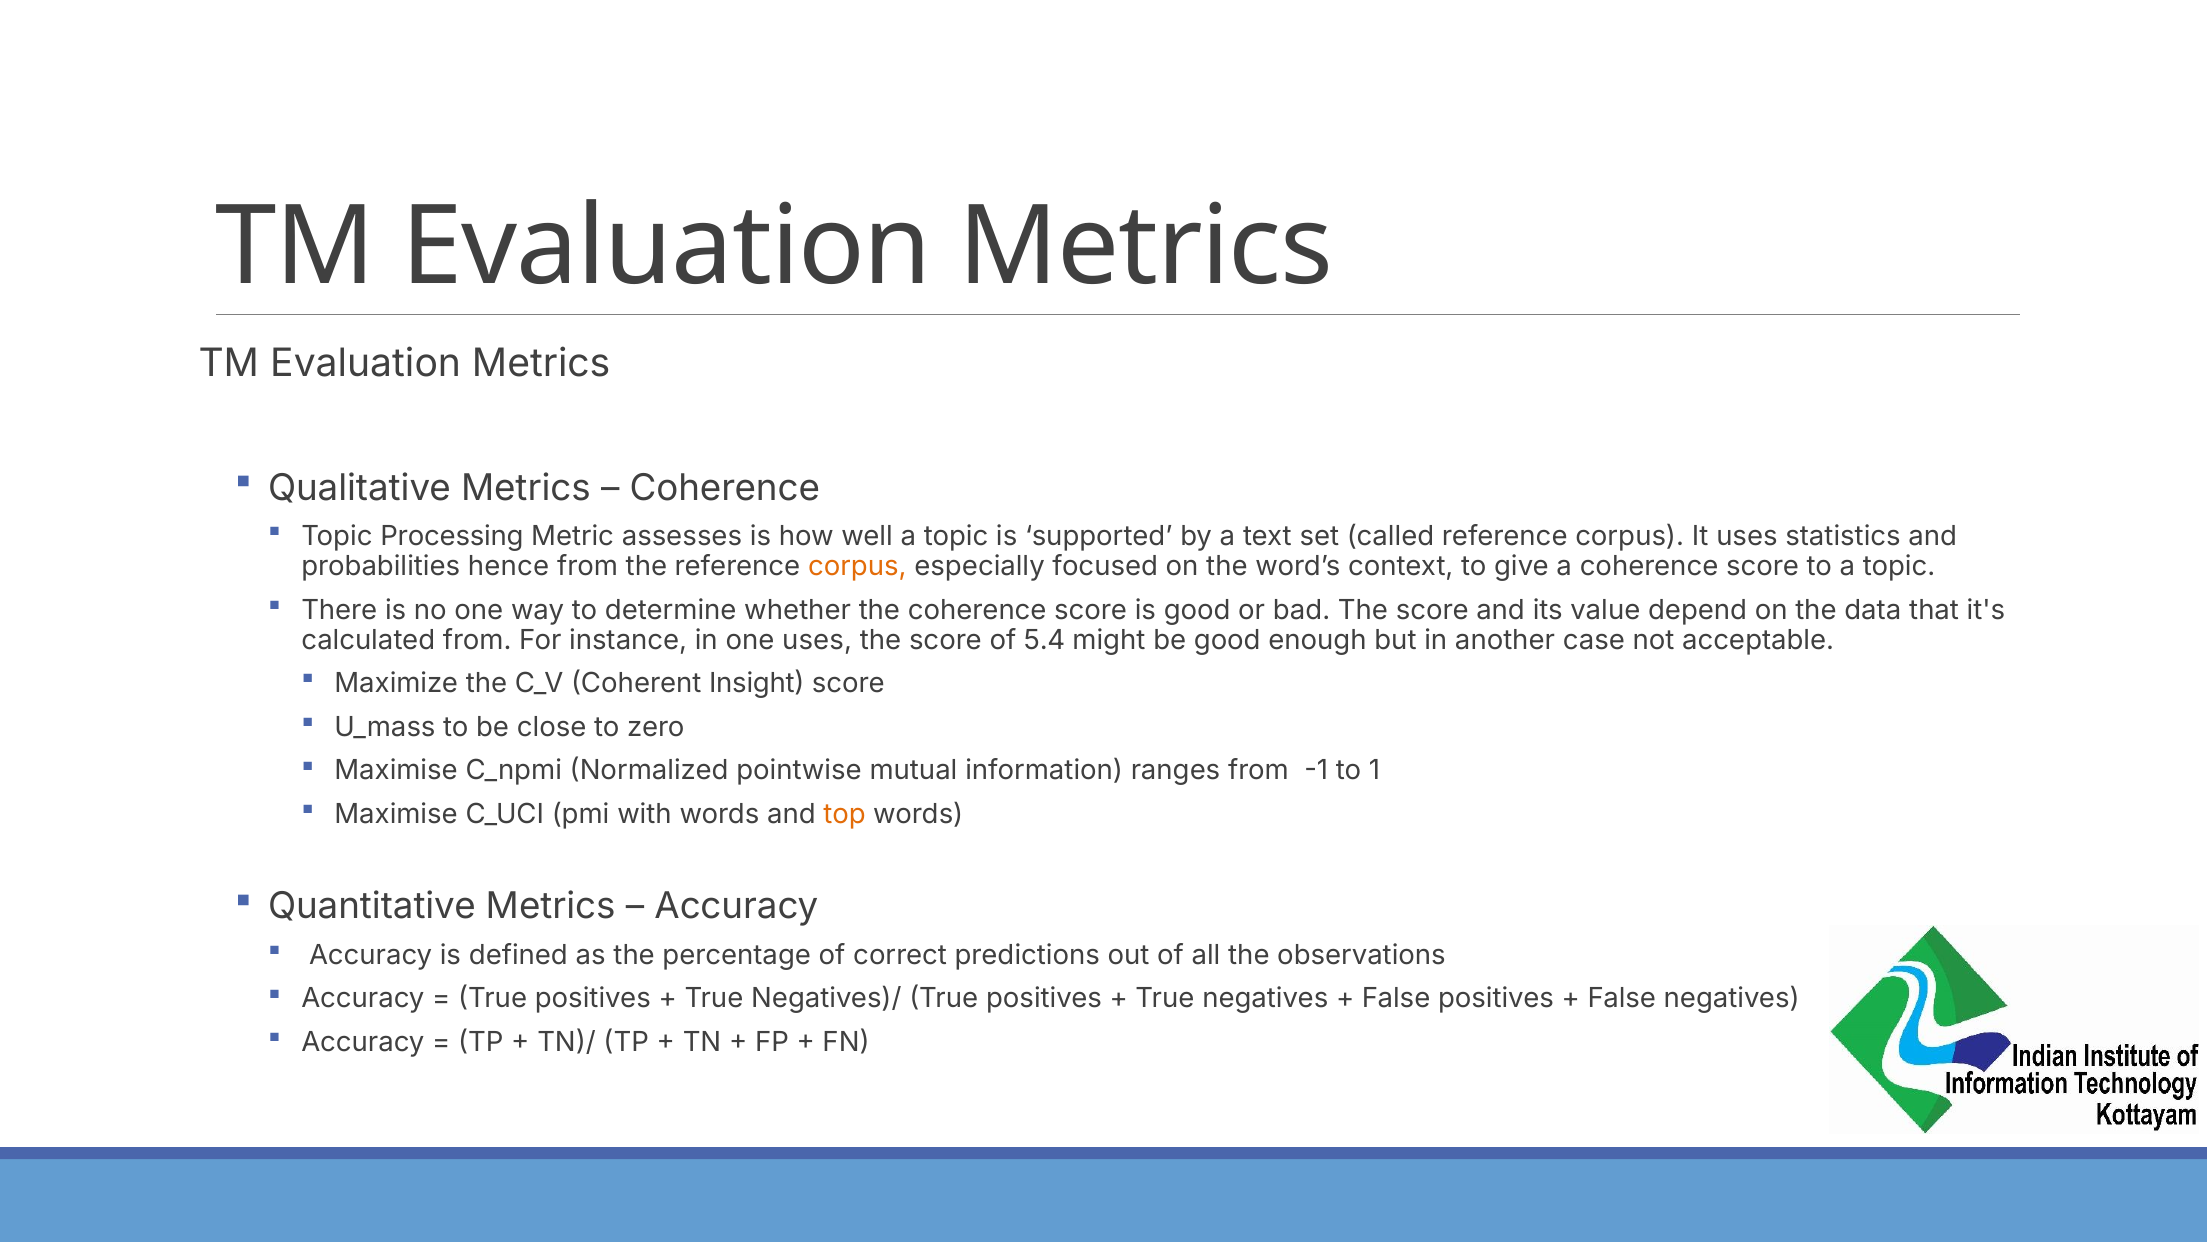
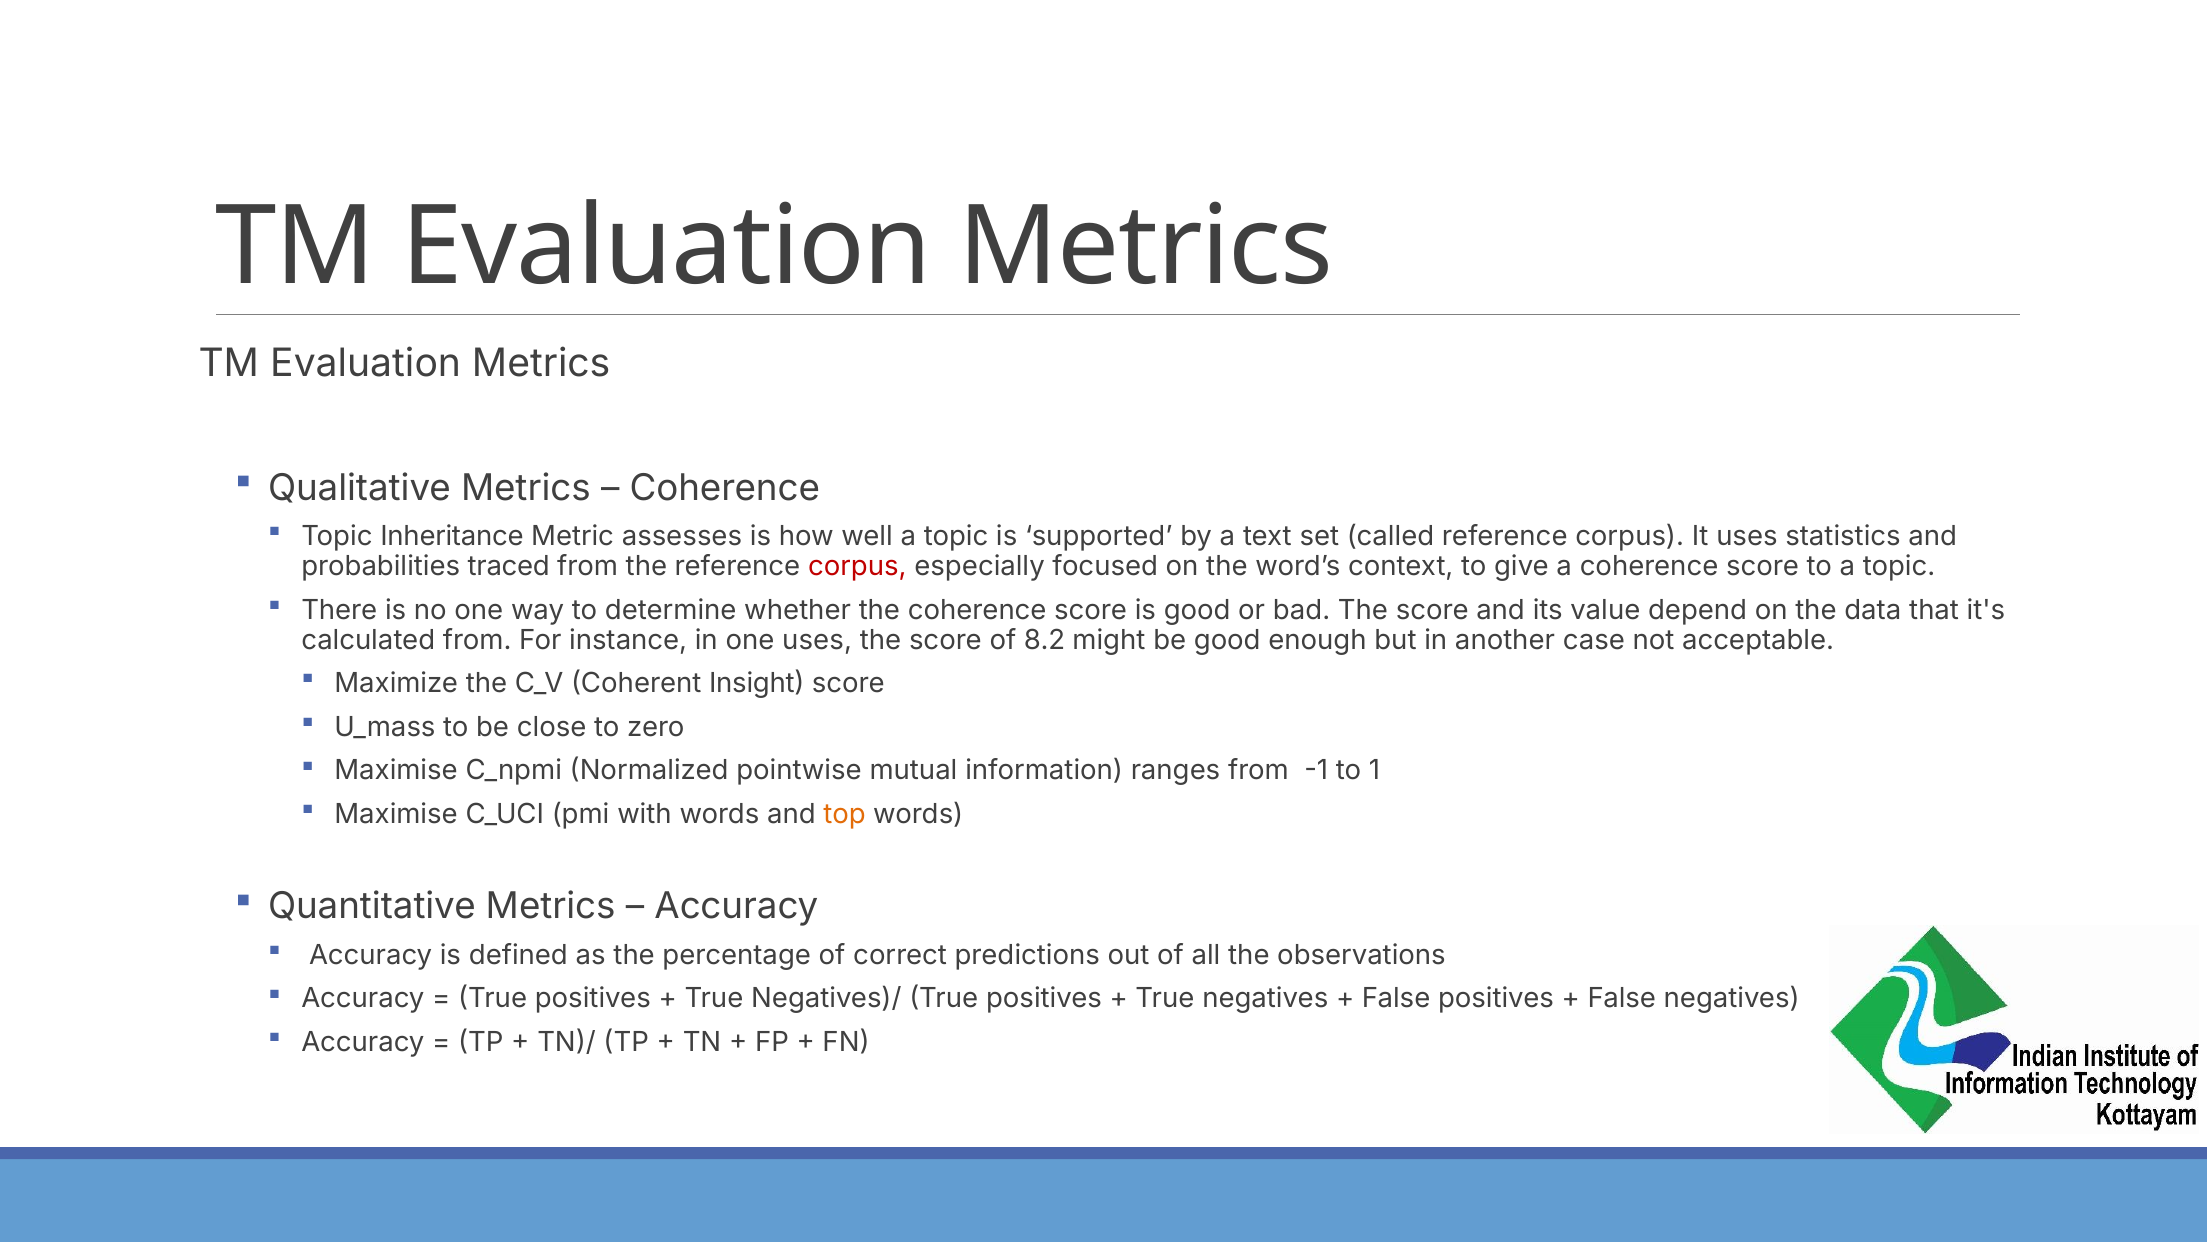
Processing: Processing -> Inheritance (452, 537)
hence: hence -> traced (509, 566)
corpus colour: orange -> red (857, 566)
5.4: 5.4 -> 8.2 (1044, 640)
